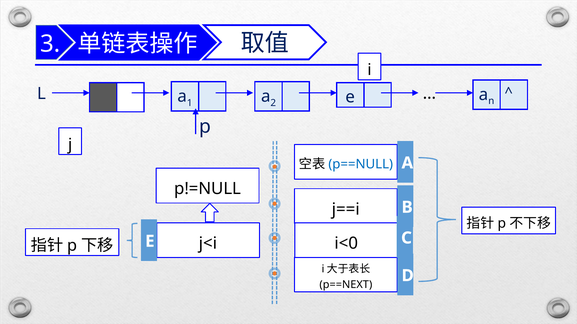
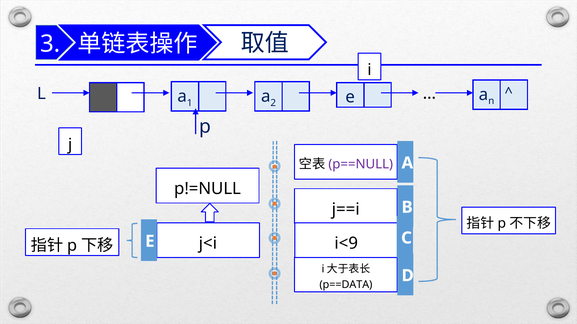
p==NULL colour: blue -> purple (361, 165)
i<0: i<0 -> i<9 (346, 244)
p==NEXT: p==NEXT -> p==DATA (346, 285)
